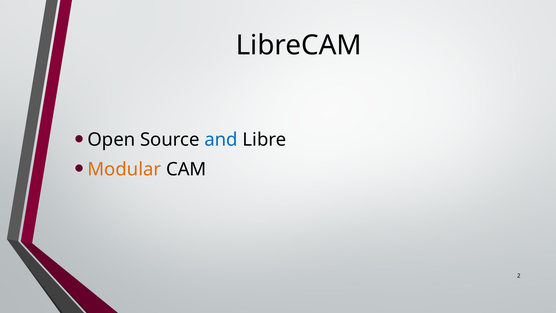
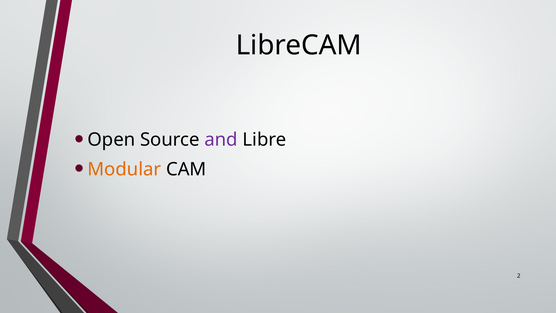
and colour: blue -> purple (221, 140)
